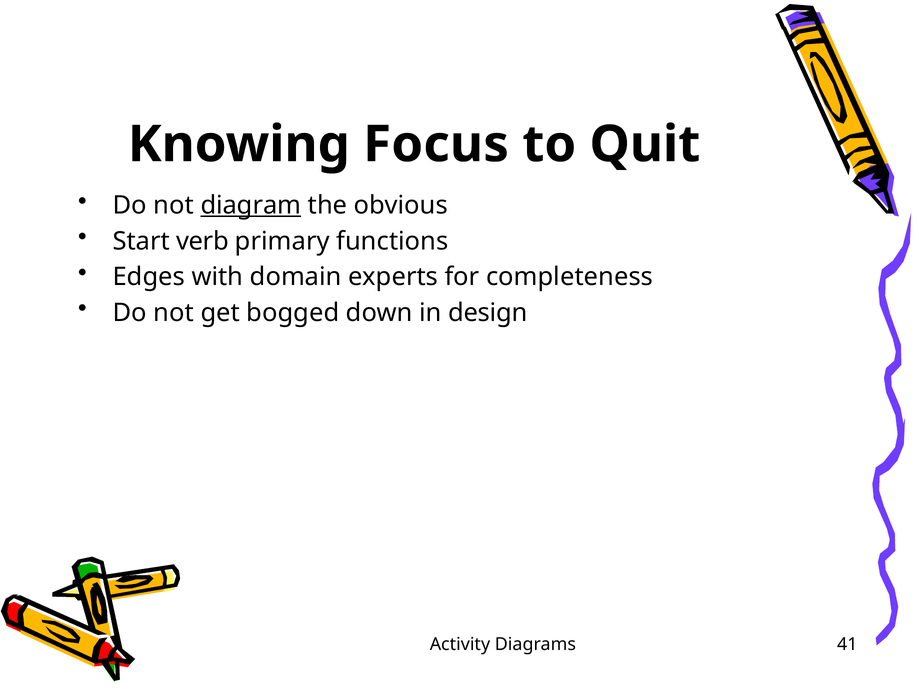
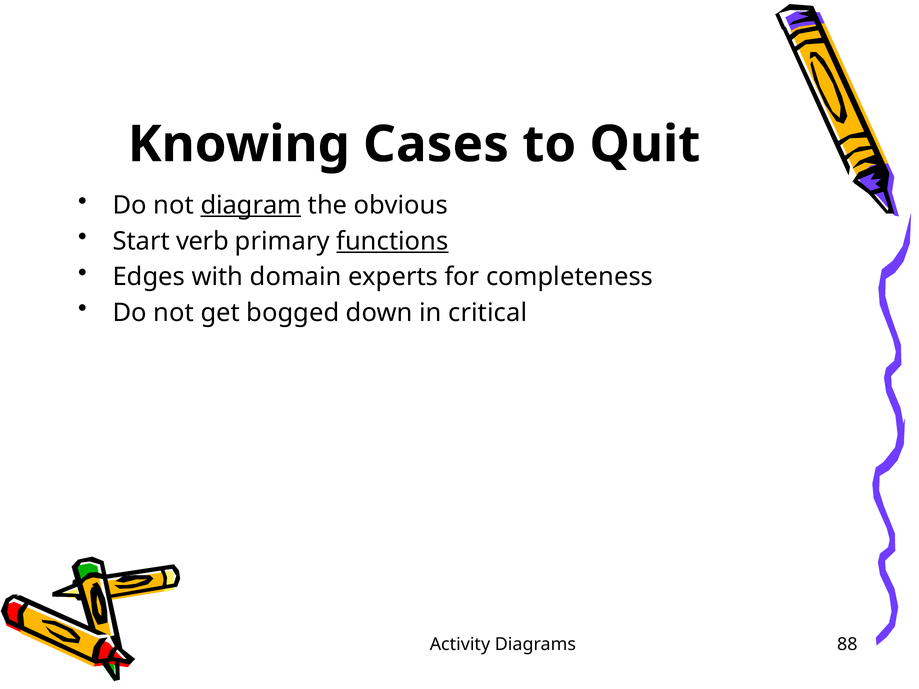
Focus: Focus -> Cases (436, 144)
functions underline: none -> present (392, 241)
design: design -> critical (488, 313)
41: 41 -> 88 (847, 645)
